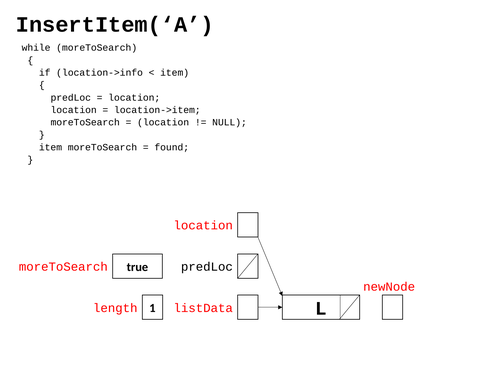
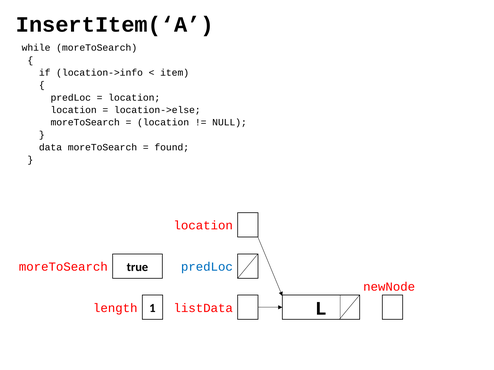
location->item: location->item -> location->else (157, 110)
item: item -> data (50, 147)
predLoc colour: black -> blue (207, 267)
